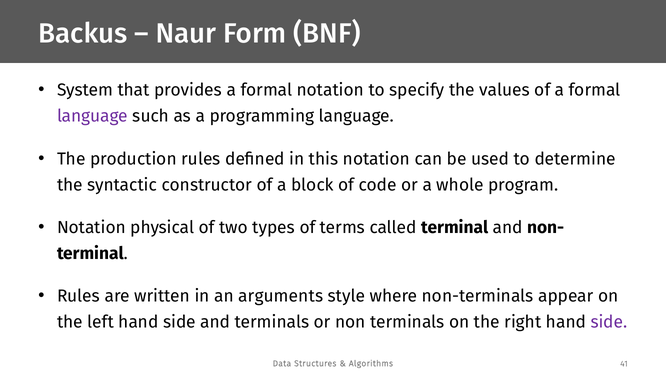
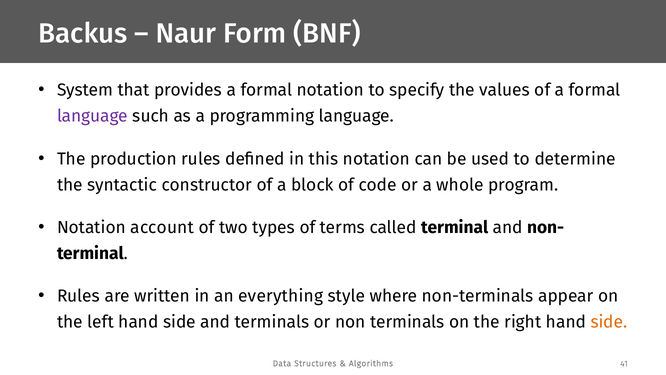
physical: physical -> account (162, 227)
arguments: arguments -> everything (281, 296)
side colour: purple -> orange (609, 322)
